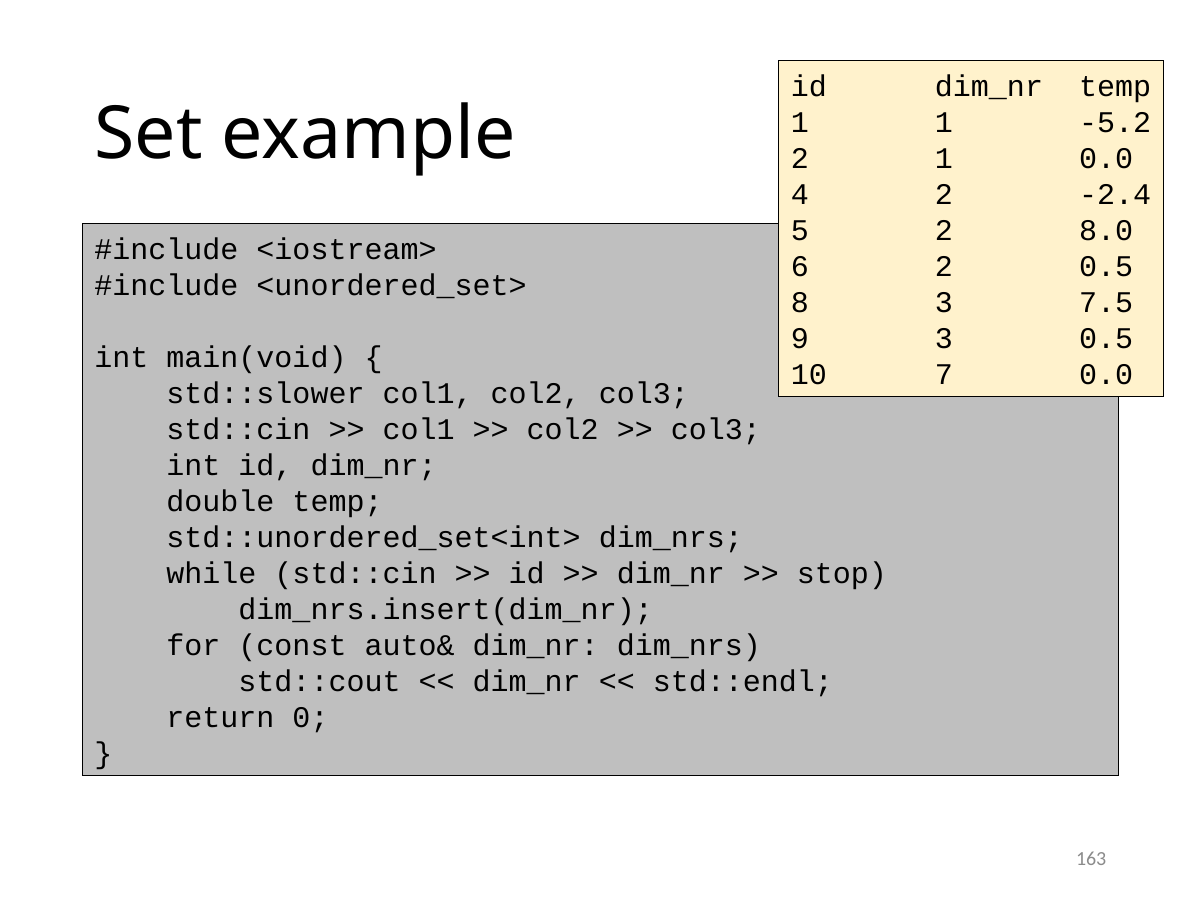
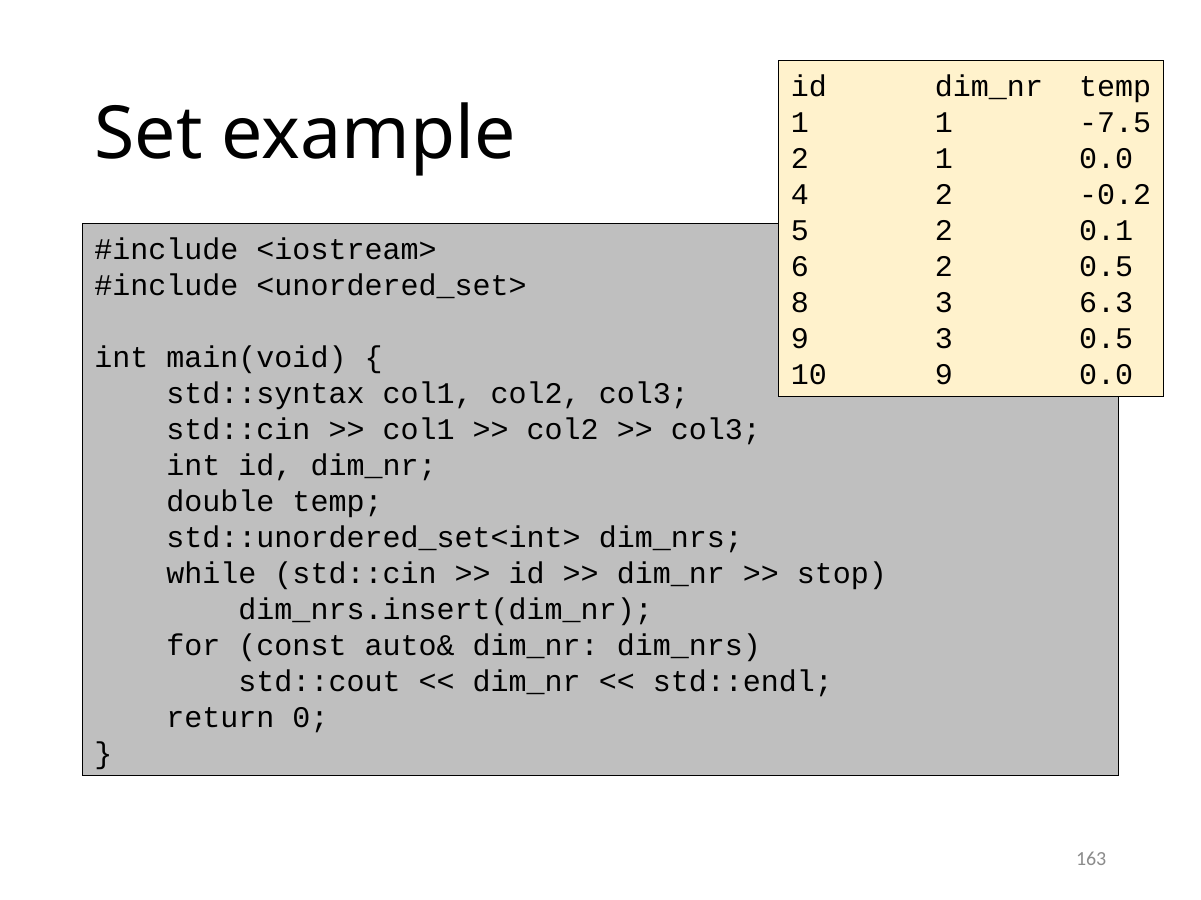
-5.2: -5.2 -> -7.5 (1115, 123)
-2.4: -2.4 -> -0.2 (1115, 195)
8.0: 8.0 -> 0.1 (1106, 231)
7.5: 7.5 -> 6.3 (1106, 303)
10 7: 7 -> 9 (944, 375)
std::slower: std::slower -> std::syntax (265, 394)
